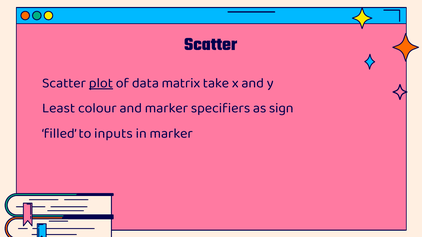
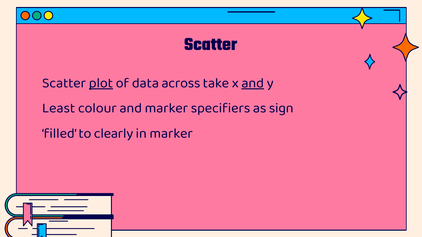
matrix: matrix -> across (181, 83)
and underline: none -> present (253, 83)
inputs: inputs -> clearly (114, 134)
